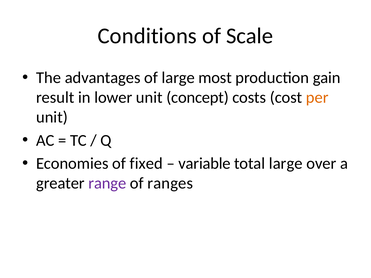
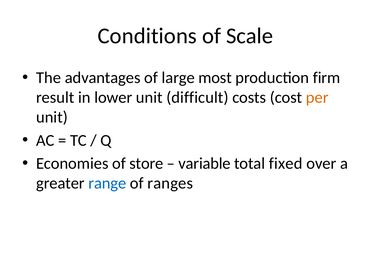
gain: gain -> firm (327, 78)
concept: concept -> difficult (197, 98)
fixed: fixed -> store (146, 164)
total large: large -> fixed (286, 164)
range colour: purple -> blue (107, 183)
